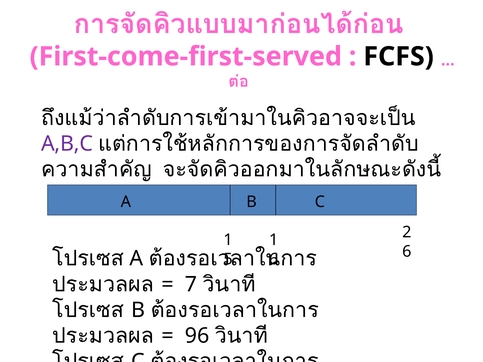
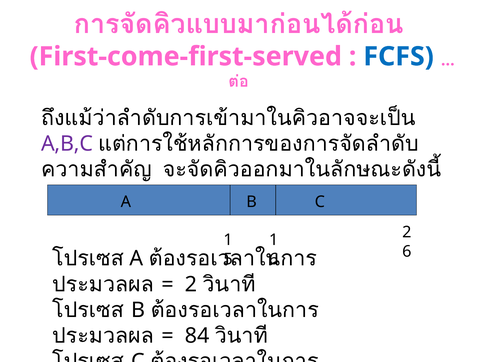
FCFS colour: black -> blue (399, 57)
7: 7 -> 2 (191, 285)
96: 96 -> 84 (197, 336)
